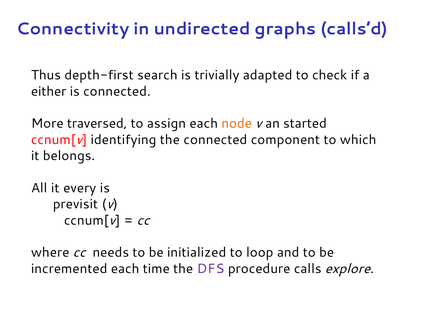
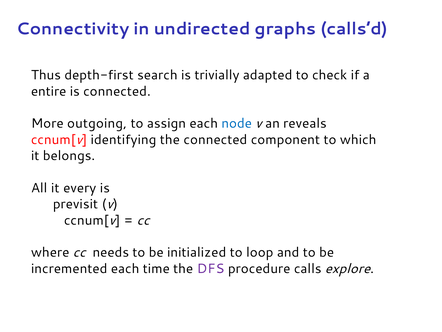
either: either -> entire (49, 91)
traversed: traversed -> outgoing (97, 123)
node colour: orange -> blue (237, 123)
started: started -> reveals (305, 123)
